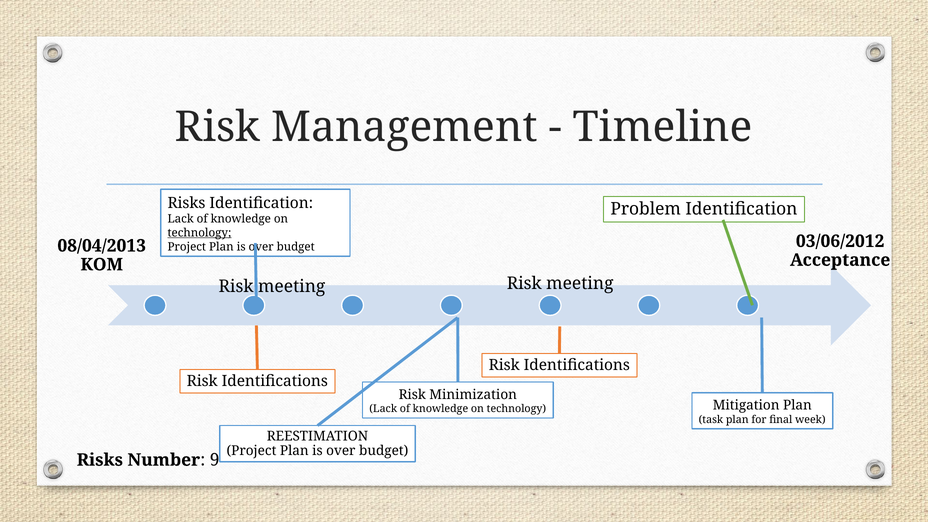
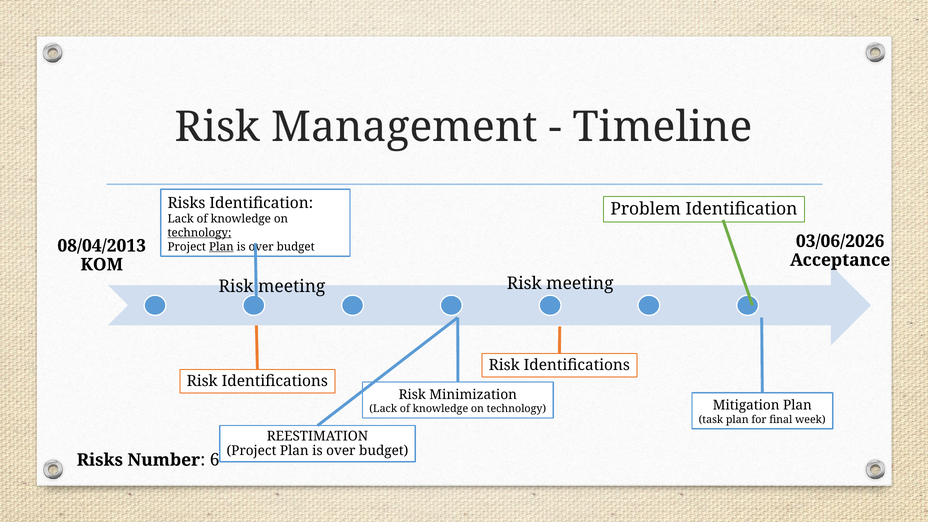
03/06/2012: 03/06/2012 -> 03/06/2026 (840, 241)
Plan underline: none -> present (221, 247)
9: 9 -> 6 (215, 460)
